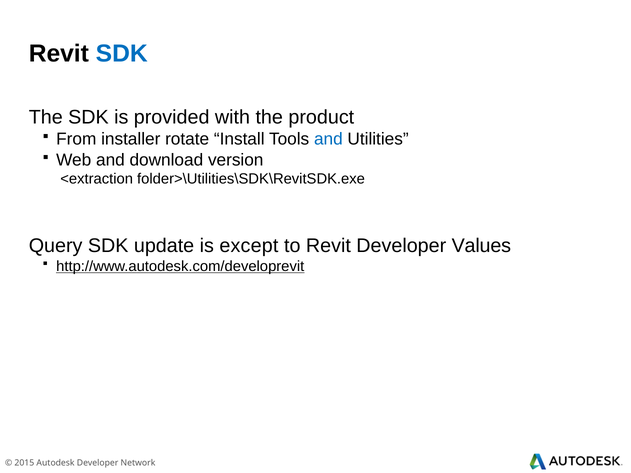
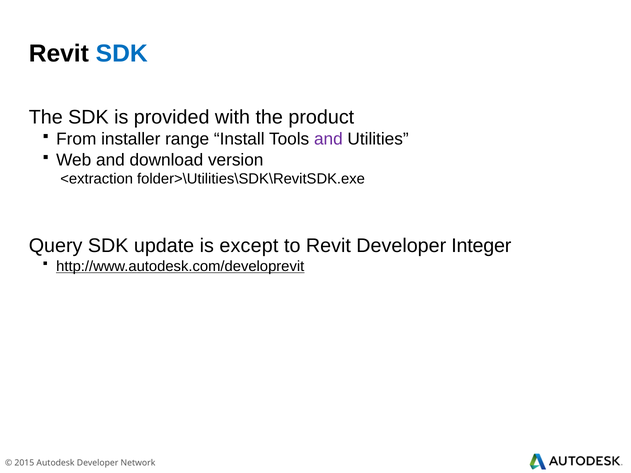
rotate: rotate -> range (187, 139)
and colour: blue -> purple (328, 139)
Values: Values -> Integer (481, 246)
